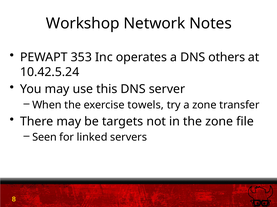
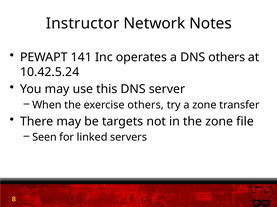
Workshop: Workshop -> Instructor (83, 23)
353: 353 -> 141 (81, 57)
exercise towels: towels -> others (146, 105)
